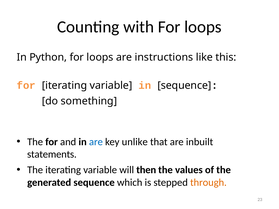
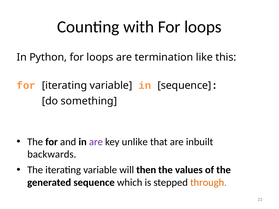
instructions: instructions -> termination (164, 57)
are colour: blue -> purple (96, 142)
statements: statements -> backwards (52, 154)
